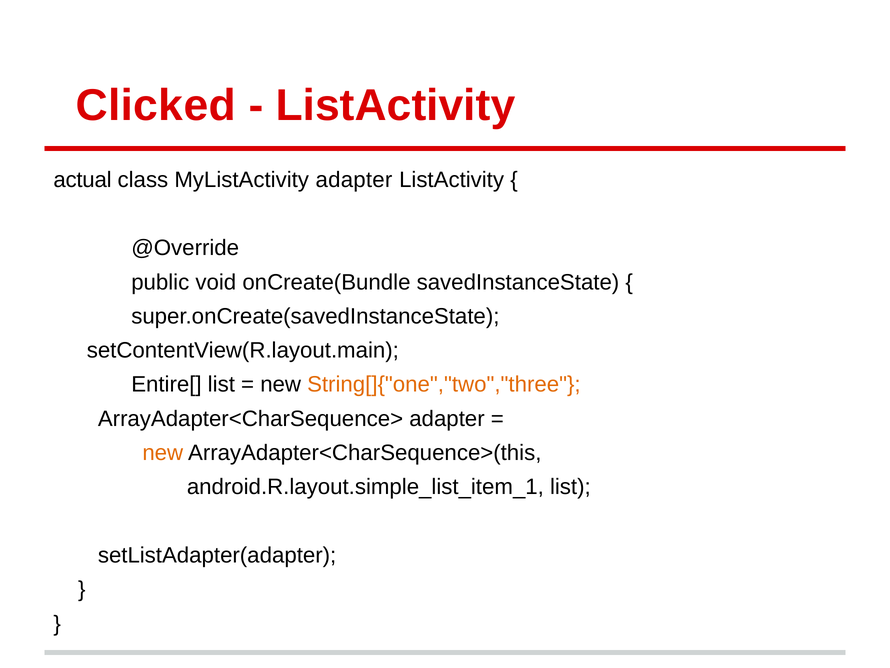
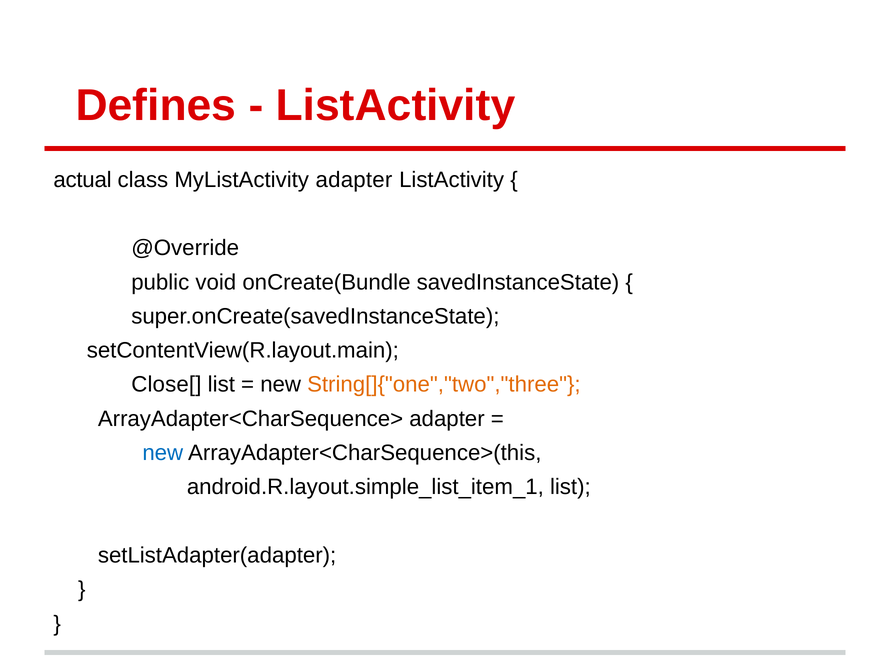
Clicked: Clicked -> Defines (156, 105)
Entire[: Entire[ -> Close[ (166, 384)
new colour: orange -> blue (163, 453)
